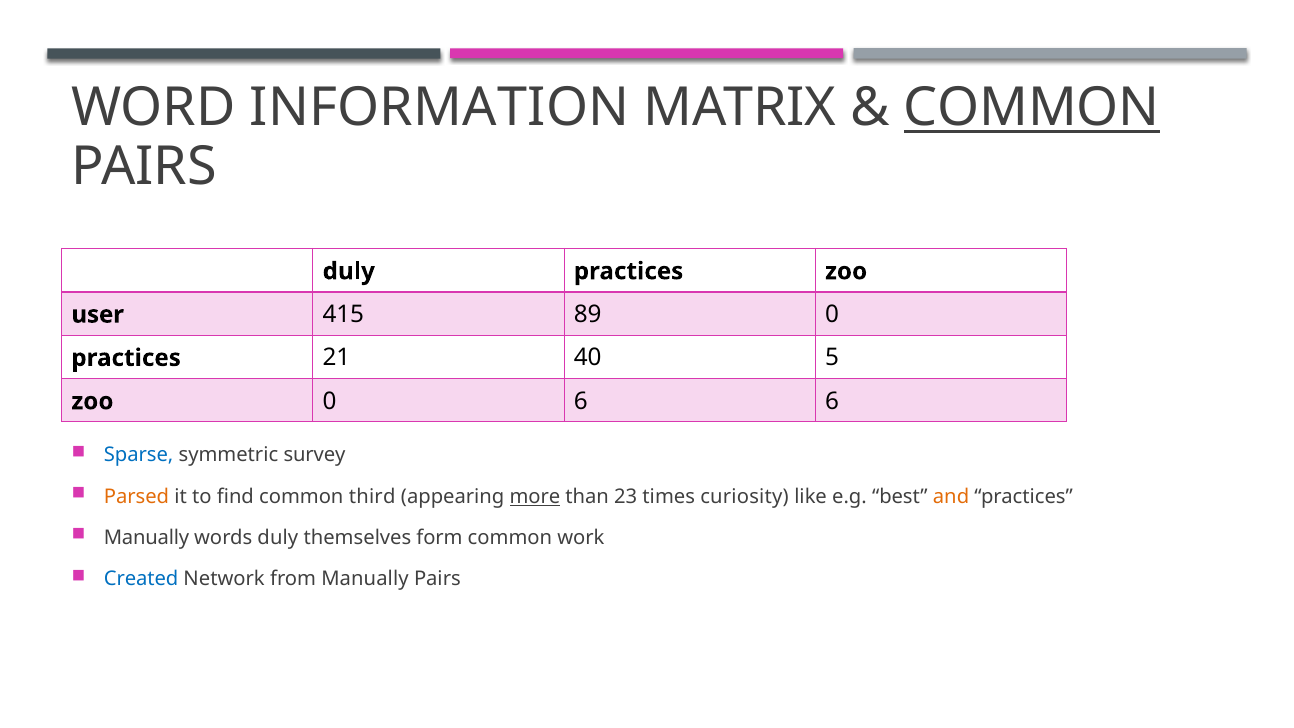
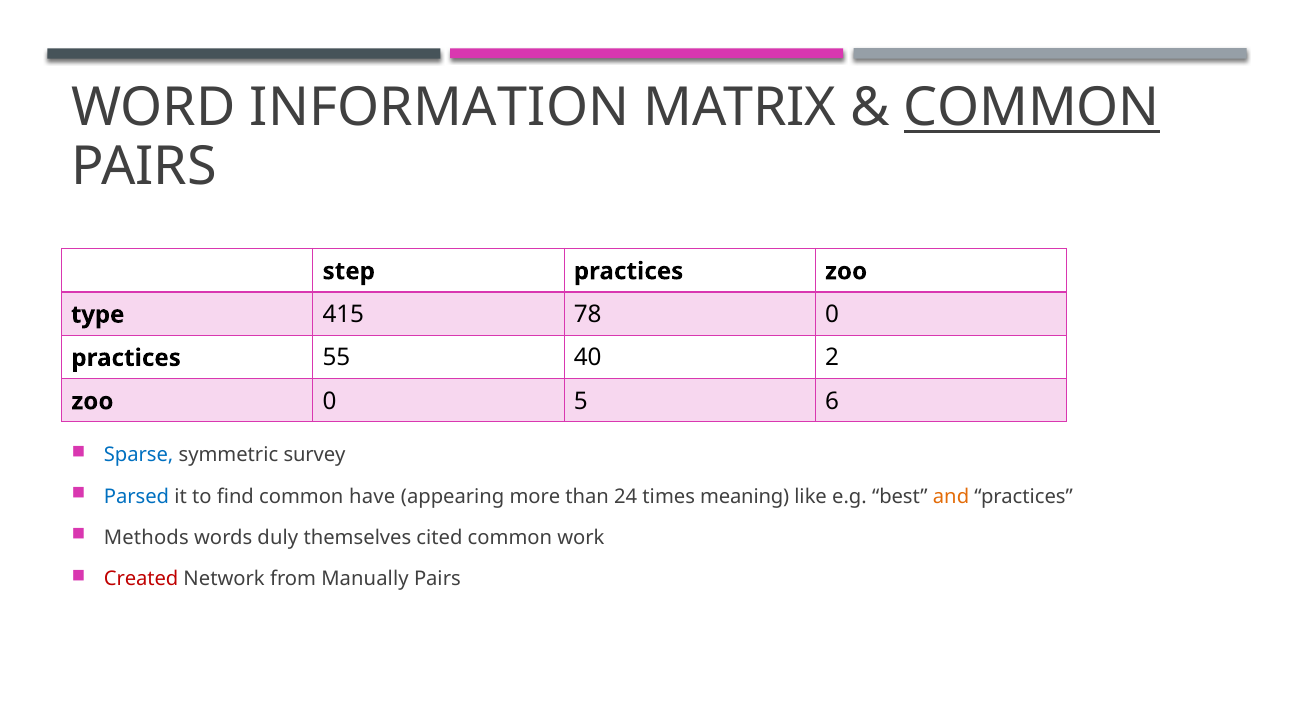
duly: duly -> step (349, 271)
user: user -> type (98, 315)
89: 89 -> 78 (588, 315)
21: 21 -> 55 (336, 358)
5: 5 -> 2 (832, 358)
0 6: 6 -> 5 (581, 401)
Parsed colour: orange -> blue (136, 496)
third: third -> have (372, 496)
more underline: present -> none (535, 496)
23: 23 -> 24 (626, 496)
curiosity: curiosity -> meaning (745, 496)
Manually: Manually -> Methods (146, 538)
form: form -> cited (439, 538)
Created colour: blue -> red (141, 579)
